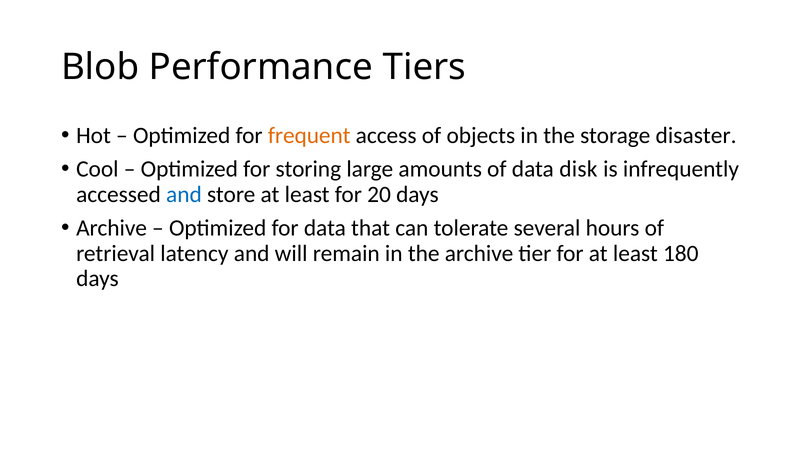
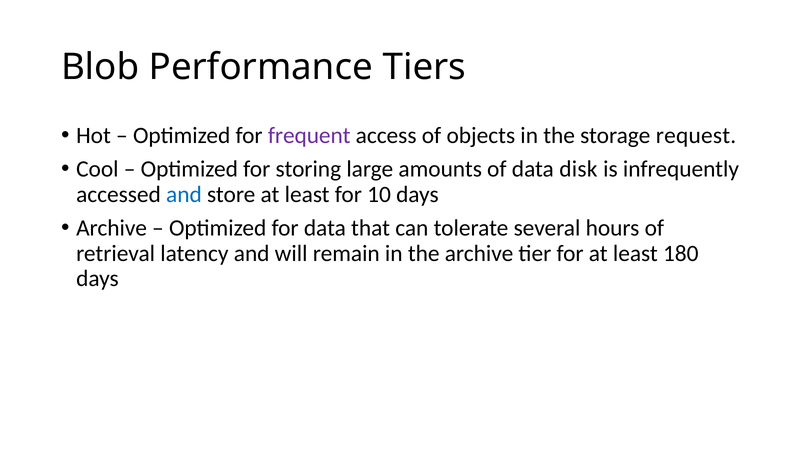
frequent colour: orange -> purple (309, 136)
disaster: disaster -> request (696, 136)
20: 20 -> 10 (379, 194)
